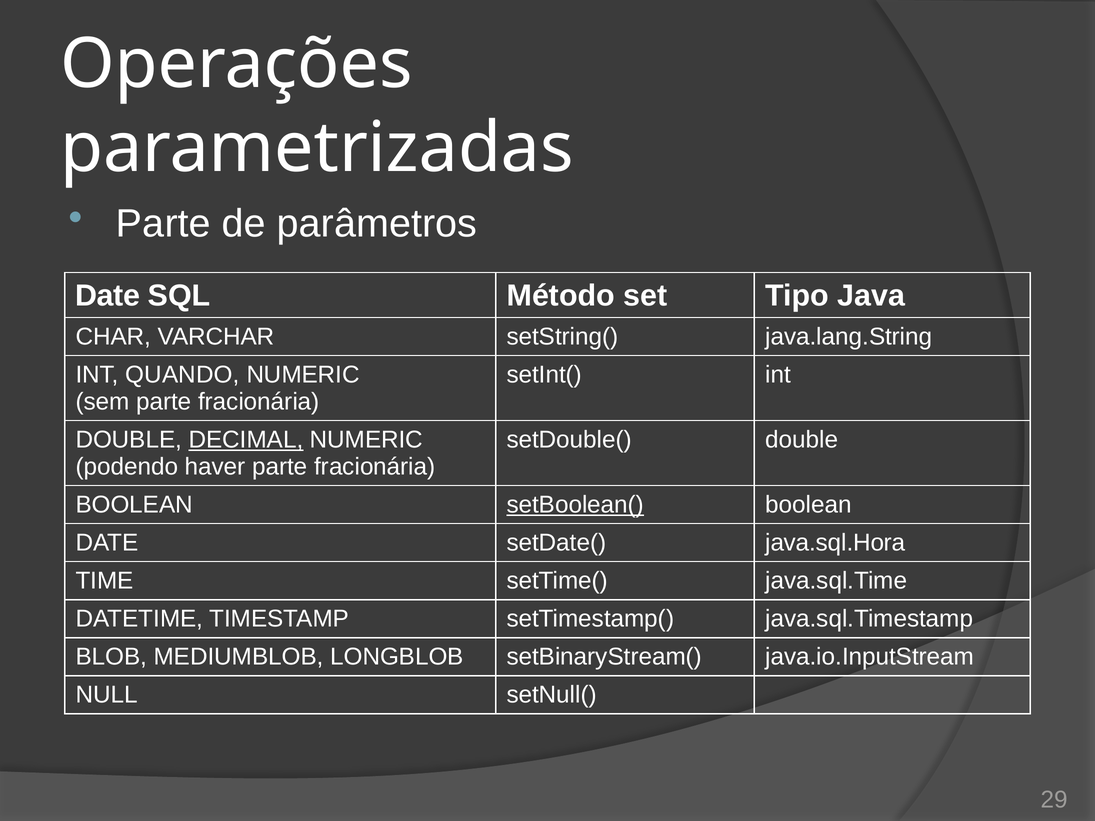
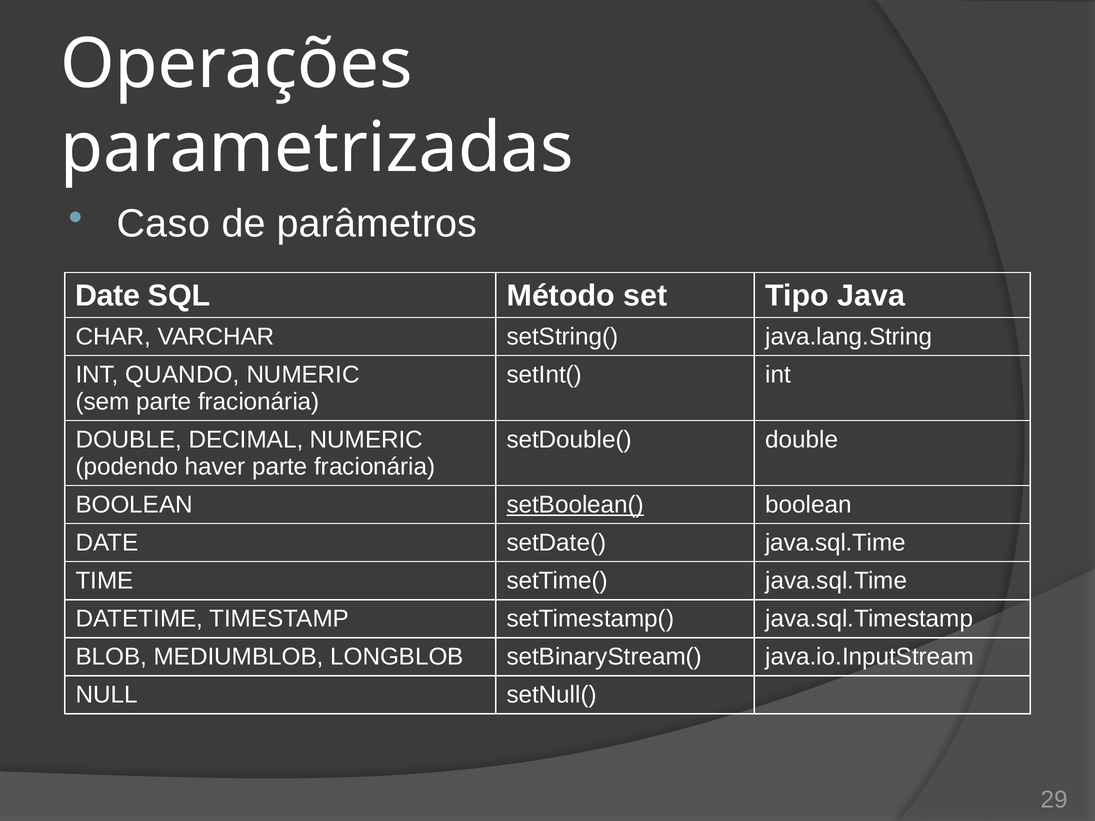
Parte: Parte -> Caso (163, 224)
DECIMAL underline: present -> none (246, 440)
setDate( java.sql.Hora: java.sql.Hora -> java.sql.Time (835, 543)
